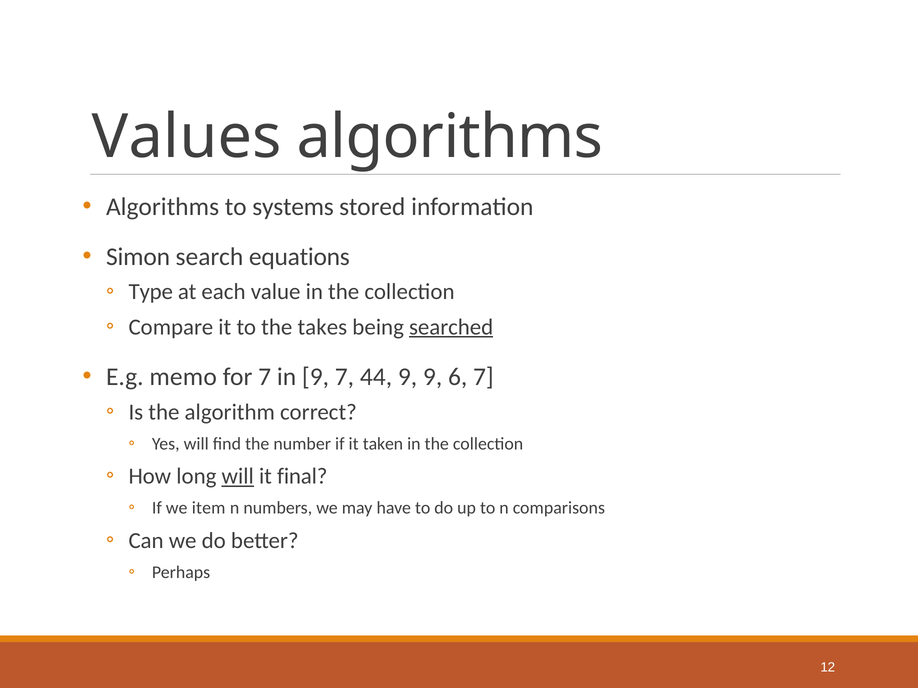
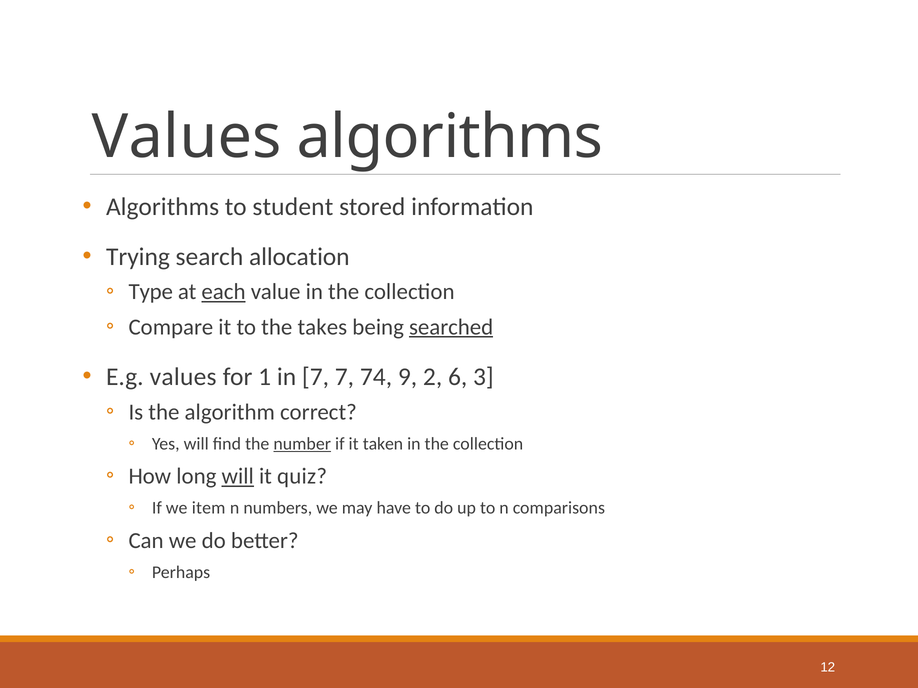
systems: systems -> student (293, 207)
Simon: Simon -> Trying (138, 257)
equations: equations -> allocation (299, 257)
each underline: none -> present (223, 292)
E.g memo: memo -> values (183, 377)
for 7: 7 -> 1 (265, 377)
in 9: 9 -> 7 (316, 377)
44: 44 -> 74 (376, 377)
9 9: 9 -> 2 (433, 377)
6 7: 7 -> 3 (483, 377)
number underline: none -> present (302, 444)
final: final -> quiz (302, 477)
